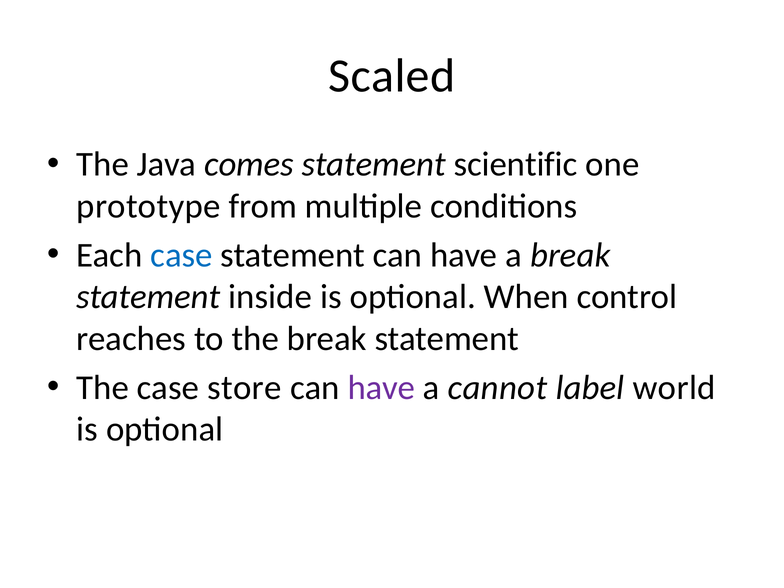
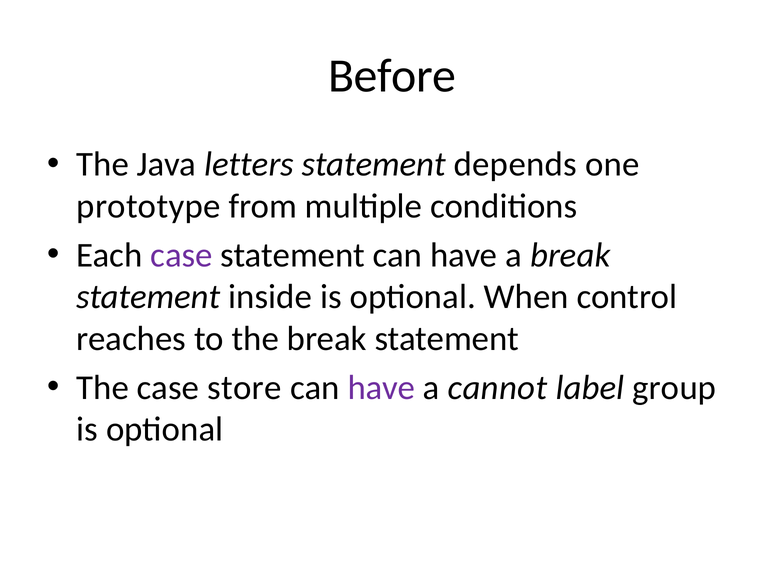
Scaled: Scaled -> Before (392, 76)
comes: comes -> letters (249, 164)
scientific: scientific -> depends (515, 164)
case colour: blue -> purple (182, 255)
world: world -> group (674, 388)
